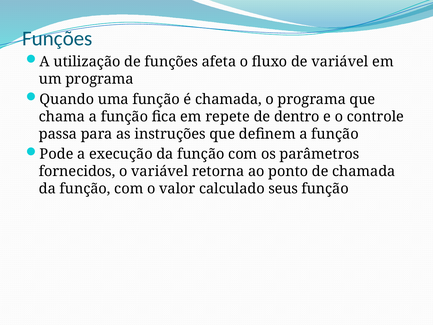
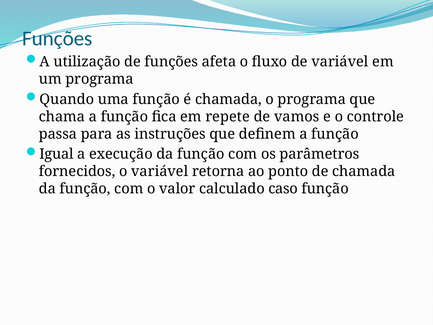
dentro: dentro -> vamos (297, 116)
Pode: Pode -> Igual (57, 154)
seus: seus -> caso (283, 189)
